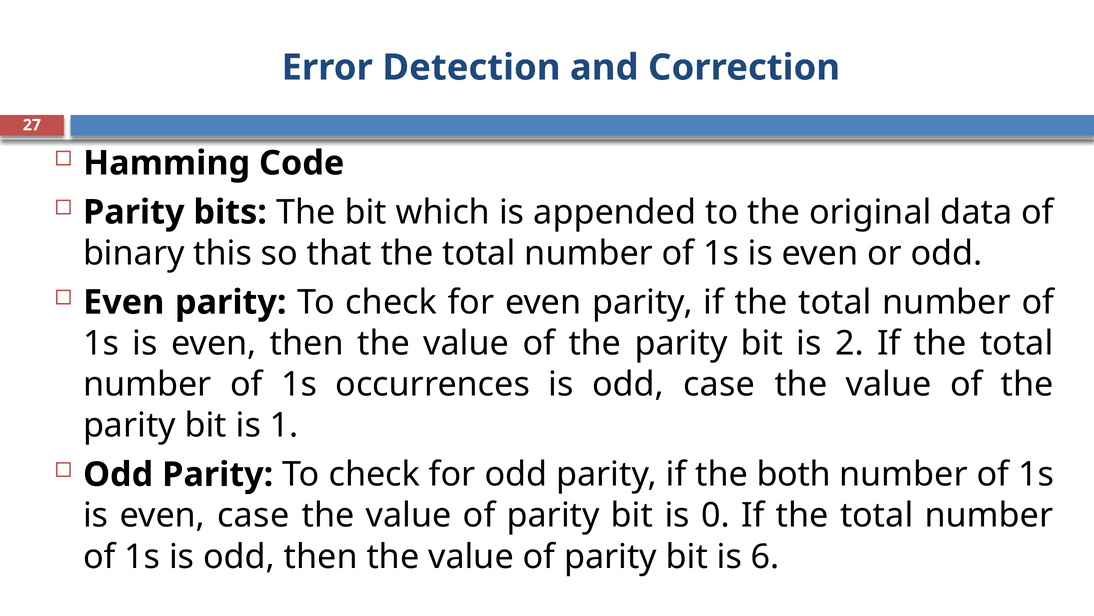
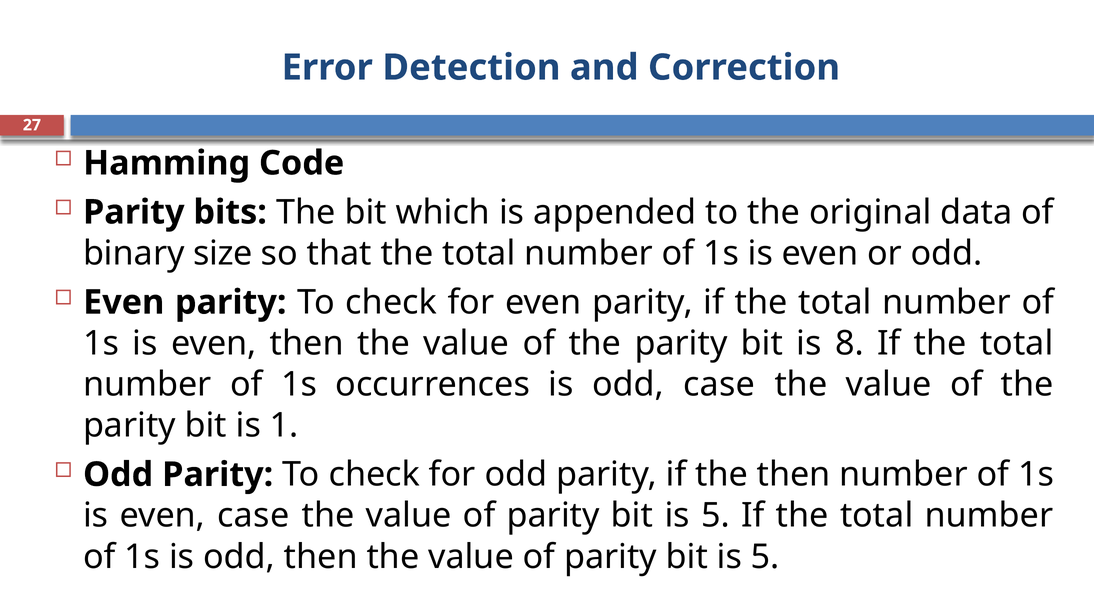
this: this -> size (223, 253)
2: 2 -> 8 (849, 343)
the both: both -> then (794, 474)
0: 0 -> 5 (715, 515)
6: 6 -> 5 (765, 556)
